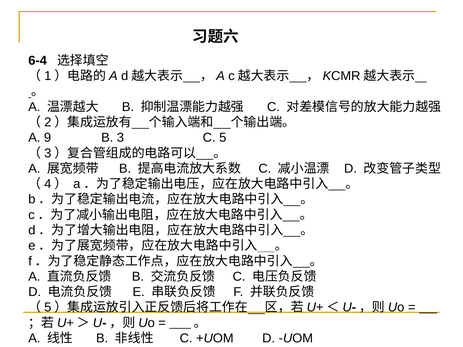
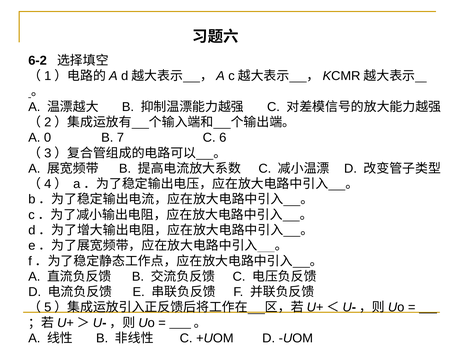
6-4: 6-4 -> 6-2 (38, 61)
9: 9 -> 0 (48, 138)
3: 3 -> 7 (120, 138)
5: 5 -> 6 (223, 138)
